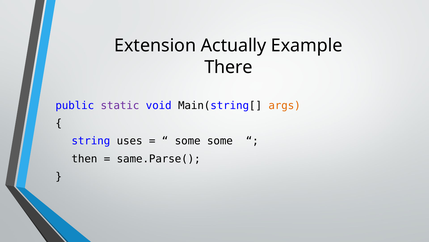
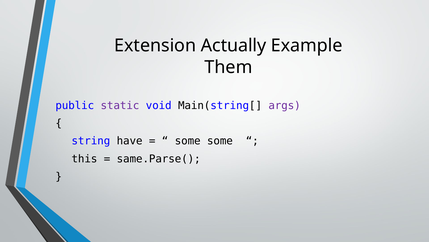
There: There -> Them (228, 67)
args colour: orange -> purple (285, 105)
uses: uses -> have (130, 141)
then: then -> this (84, 158)
